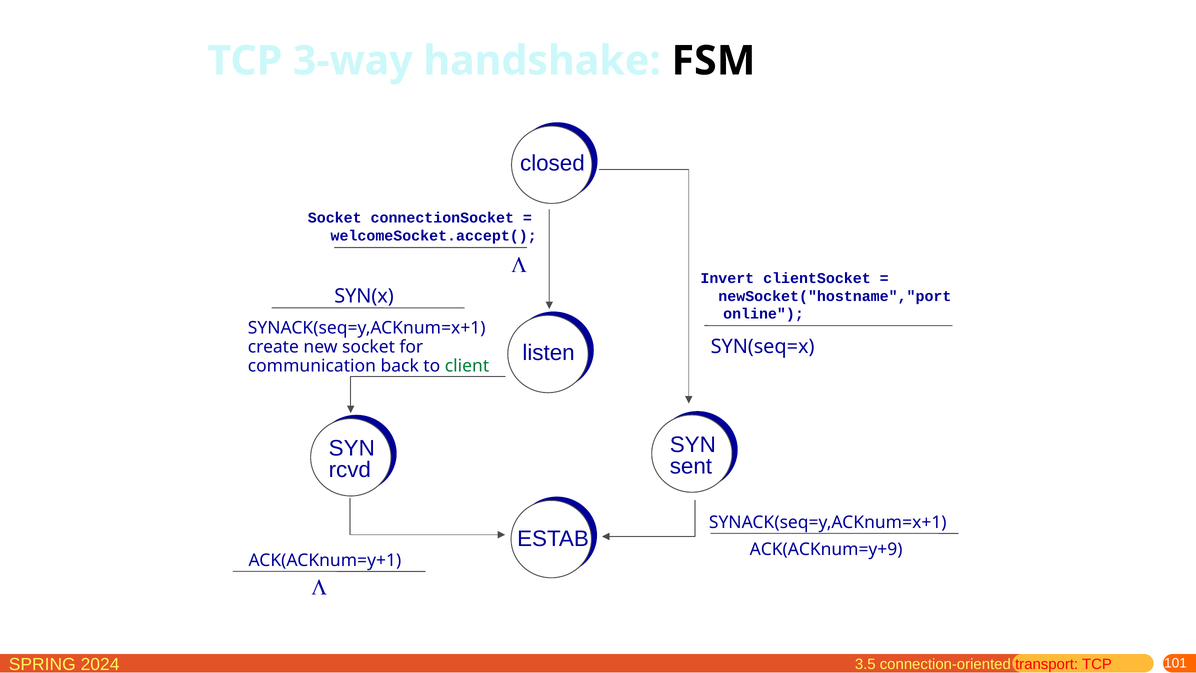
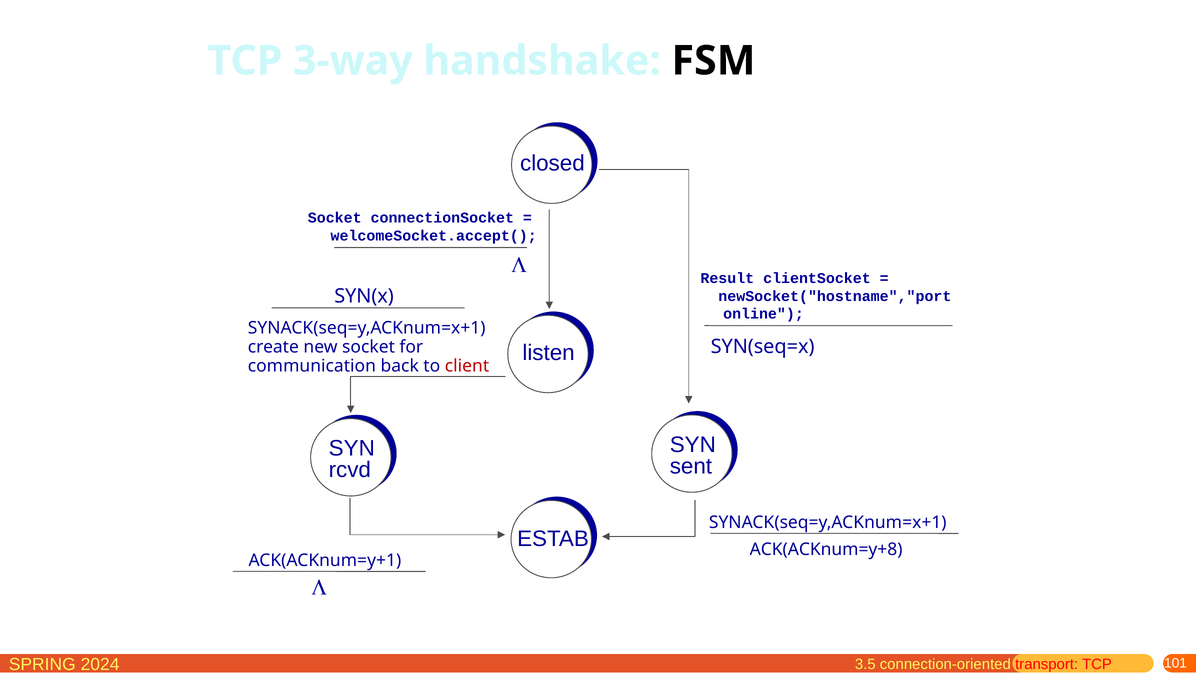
Invert: Invert -> Result (727, 278)
client colour: green -> red (467, 366)
ACK(ACKnum=y+9: ACK(ACKnum=y+9 -> ACK(ACKnum=y+8 (826, 549)
